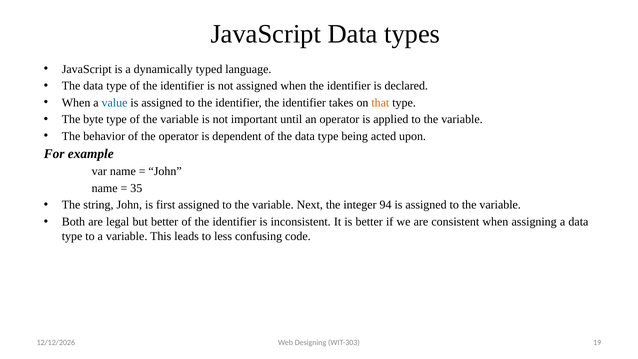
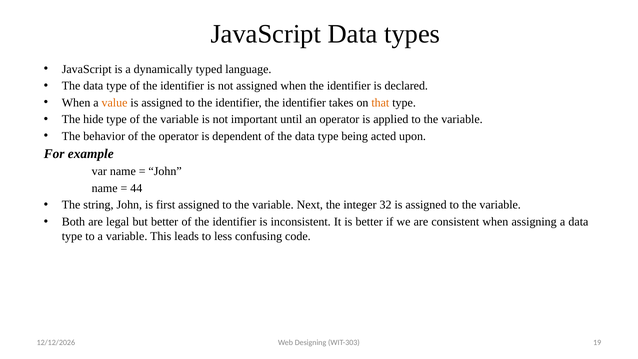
value colour: blue -> orange (115, 103)
byte: byte -> hide (93, 119)
35: 35 -> 44 (136, 188)
94: 94 -> 32 (386, 205)
